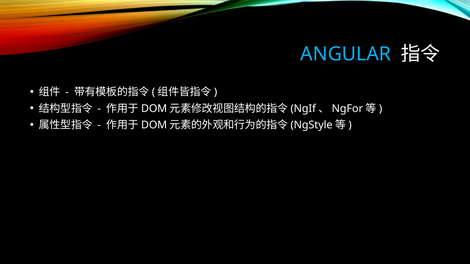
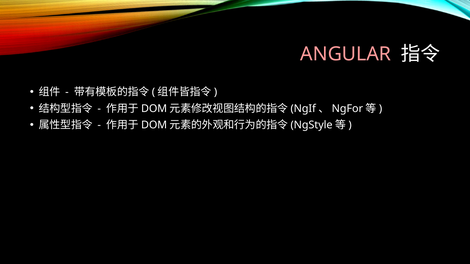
ANGULAR colour: light blue -> pink (346, 54)
